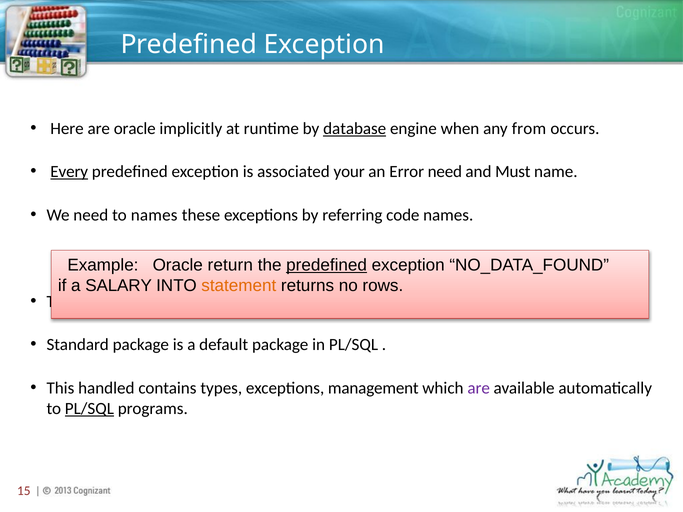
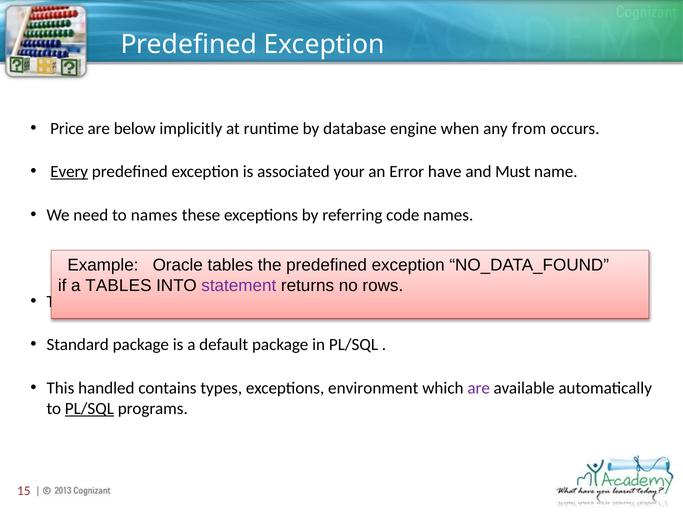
Here: Here -> Price (67, 129)
are oracle: oracle -> below (135, 129)
database underline: present -> none (355, 129)
Error need: need -> have (445, 172)
Oracle return: return -> tables (230, 265)
predefined underline: present -> none (327, 265)
a SALARY: SALARY -> TABLES (118, 286)
statement colour: orange -> purple (239, 286)
management: management -> environment (373, 388)
